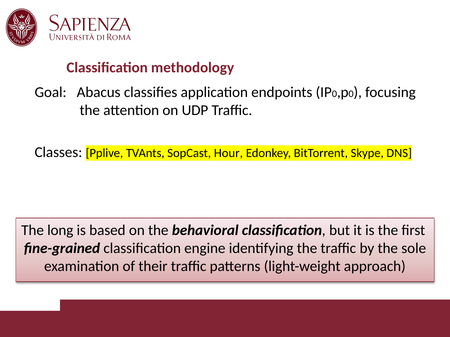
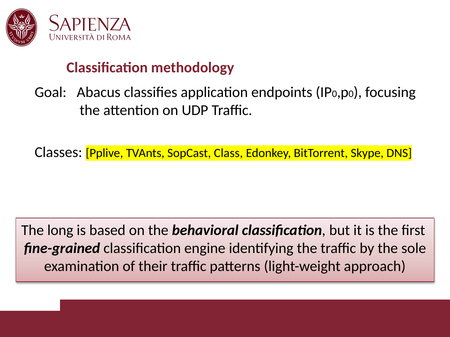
Hour: Hour -> Class (228, 153)
